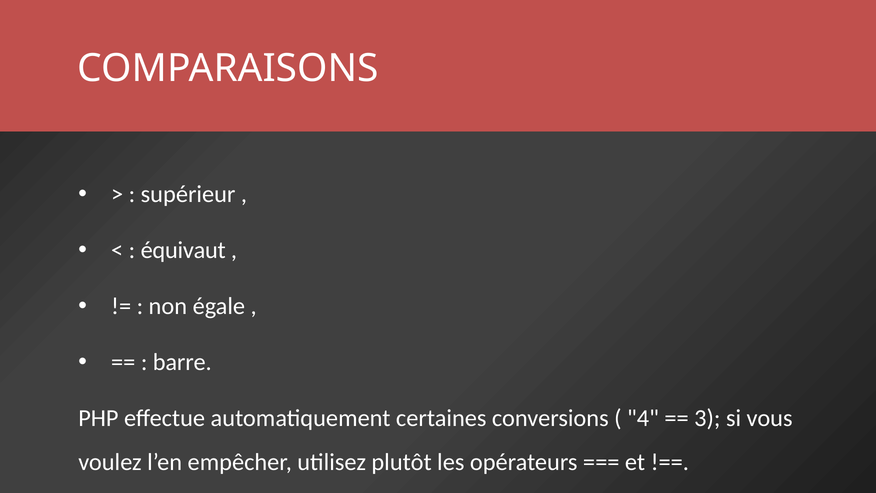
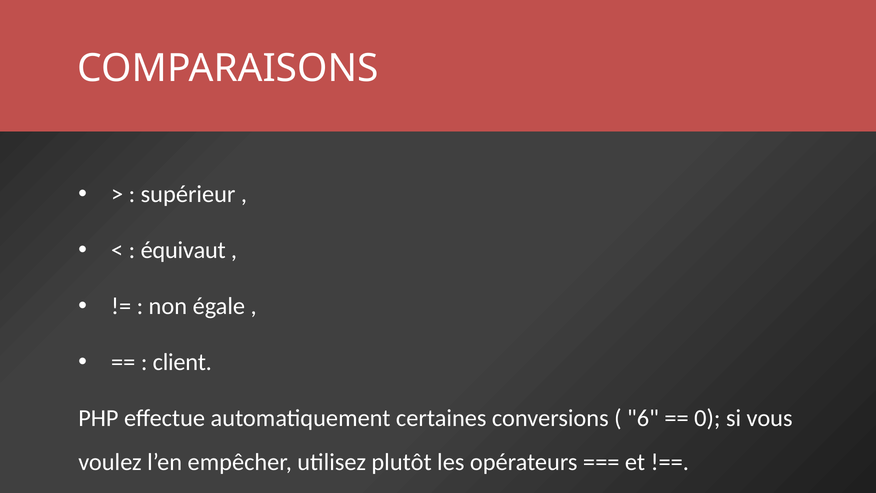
barre: barre -> client (182, 362)
4: 4 -> 6 (643, 418)
3: 3 -> 0 (707, 418)
